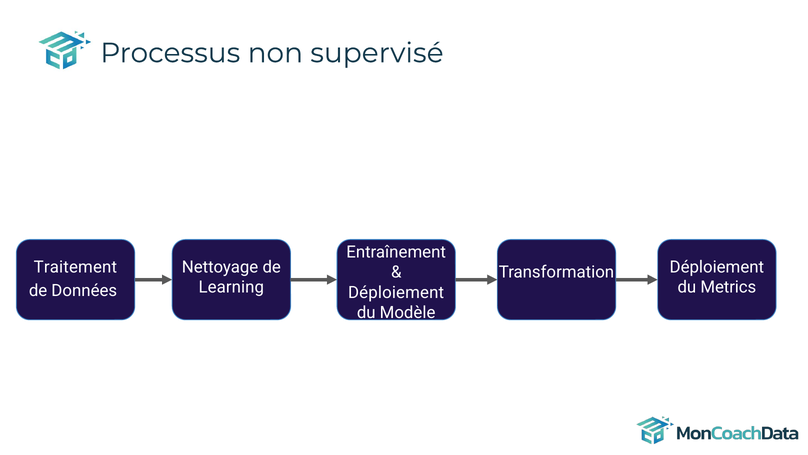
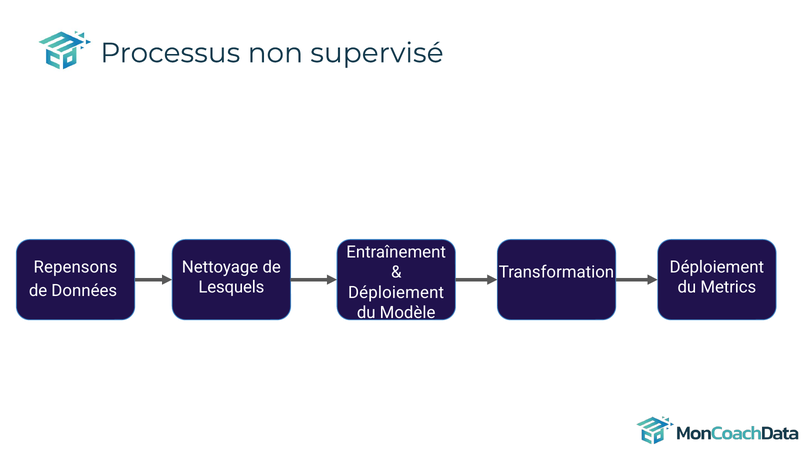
Traitement: Traitement -> Repensons (75, 267)
Learning: Learning -> Lesquels (231, 287)
